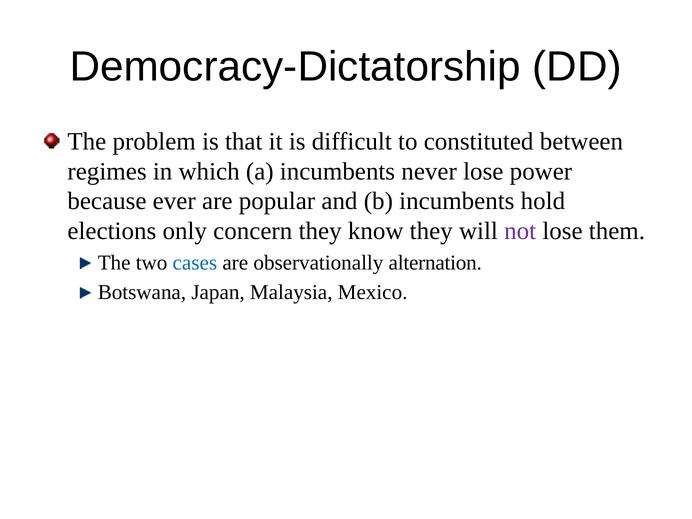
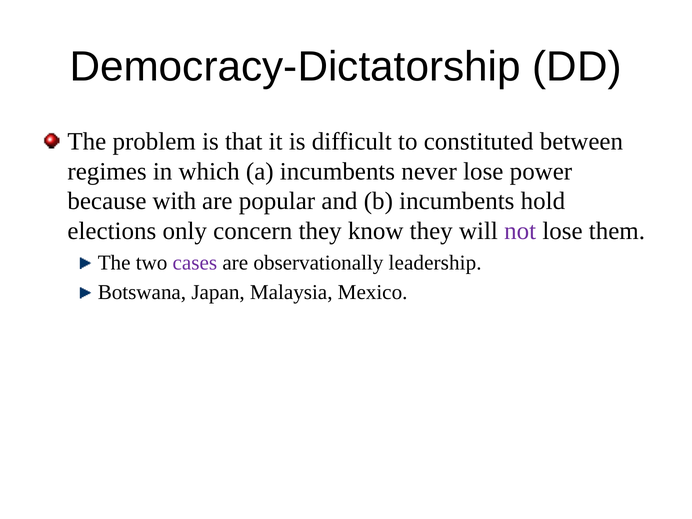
ever: ever -> with (174, 201)
cases colour: blue -> purple (195, 263)
alternation: alternation -> leadership (435, 263)
